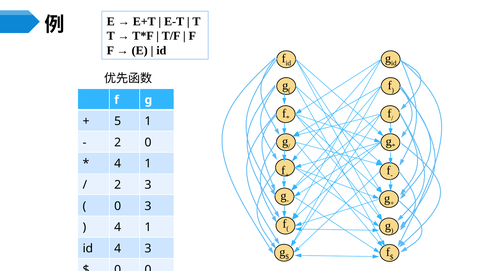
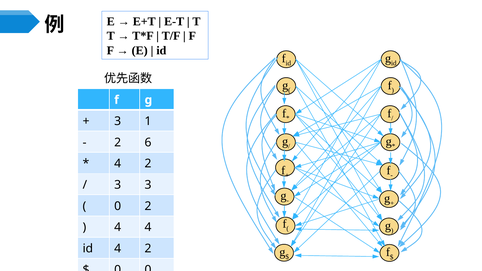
5: 5 -> 3 (118, 121)
2 0: 0 -> 6 (148, 142)
1: 1 -> 2 (148, 164)
2: 2 -> 3 (118, 185)
0 3: 3 -> 2 (148, 206)
1: 1 -> 4 (148, 227)
id 4 3: 3 -> 2 (148, 249)
